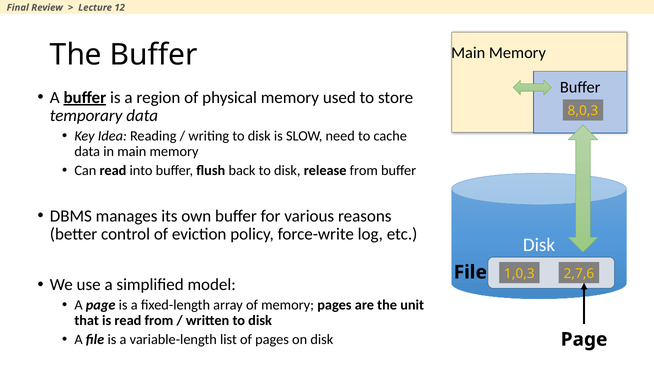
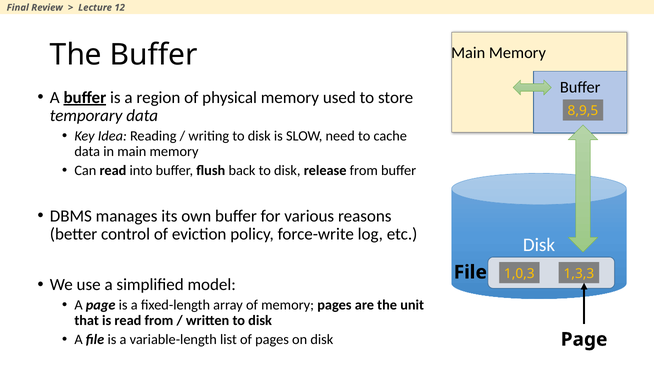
8,0,3: 8,0,3 -> 8,9,5 (583, 111)
2,7,6: 2,7,6 -> 1,3,3 (579, 273)
